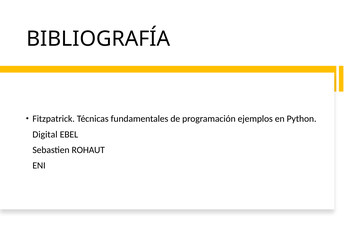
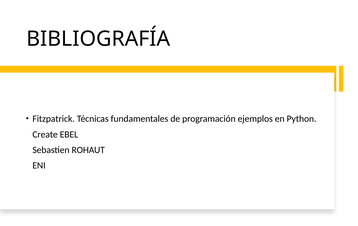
Digital: Digital -> Create (45, 134)
